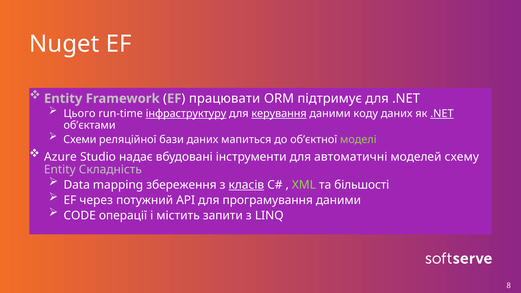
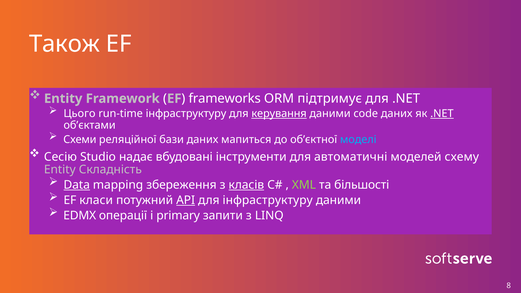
Nuget: Nuget -> Також (65, 44)
працювати: працювати -> frameworks (225, 99)
інфраструктуру underline: present -> none (186, 114)
коду: коду -> code (366, 114)
моделі colour: light green -> light blue (358, 140)
Azure: Azure -> Сесію (60, 157)
Data underline: none -> present (77, 185)
через: через -> класи (96, 200)
API underline: none -> present (186, 200)
для програмування: програмування -> інфраструктуру (268, 200)
CODE: CODE -> EDMX (80, 216)
містить: містить -> primary (178, 216)
